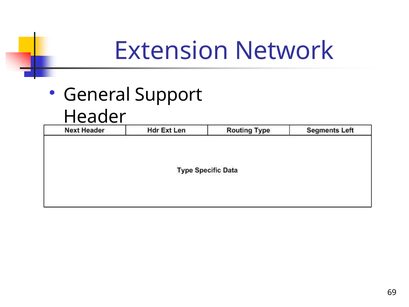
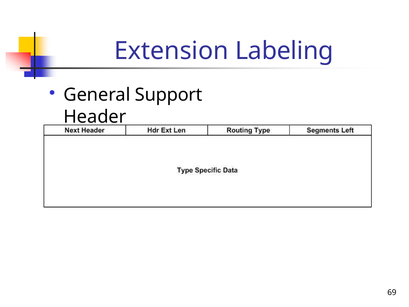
Network: Network -> Labeling (284, 51)
